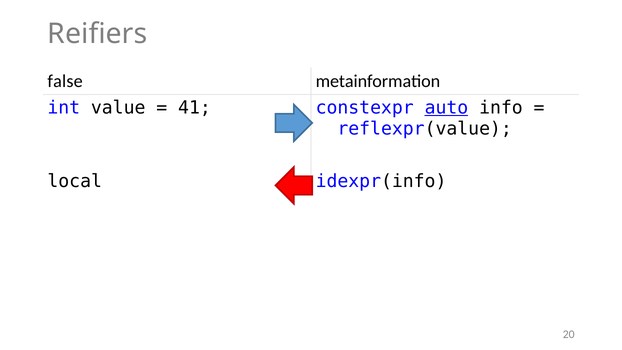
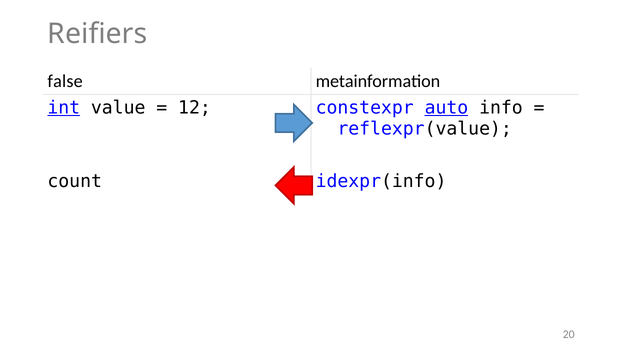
int underline: none -> present (64, 108)
41: 41 -> 12 (194, 108)
local: local -> count (75, 181)
